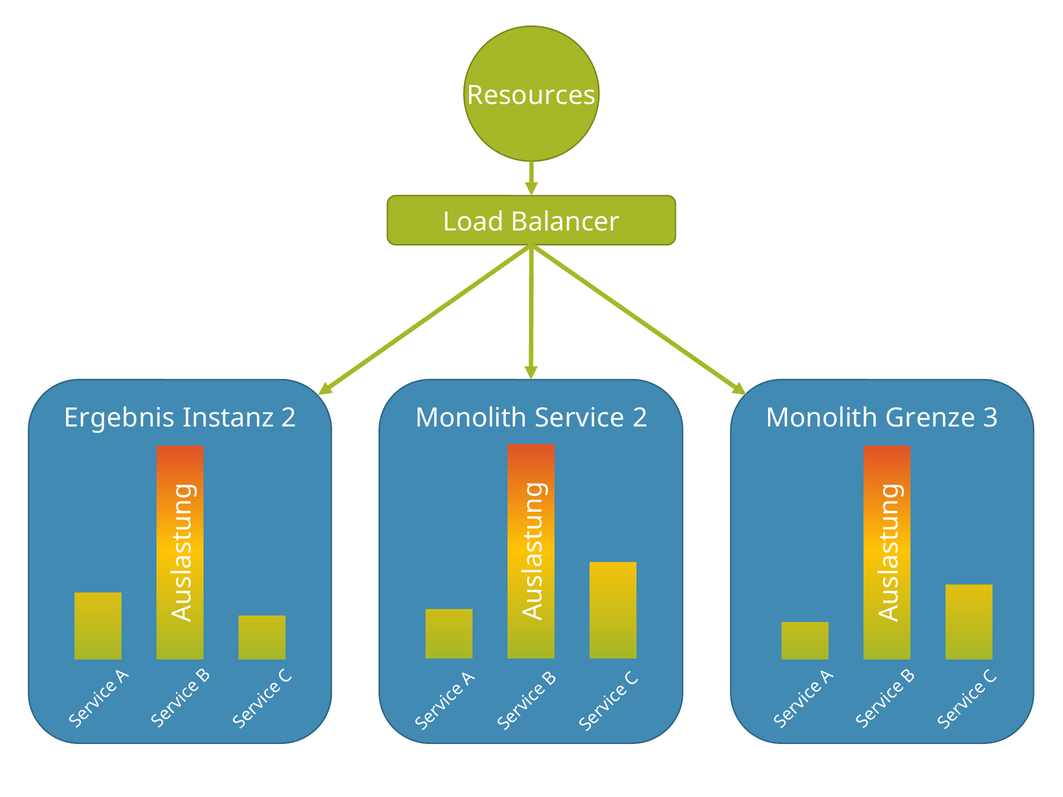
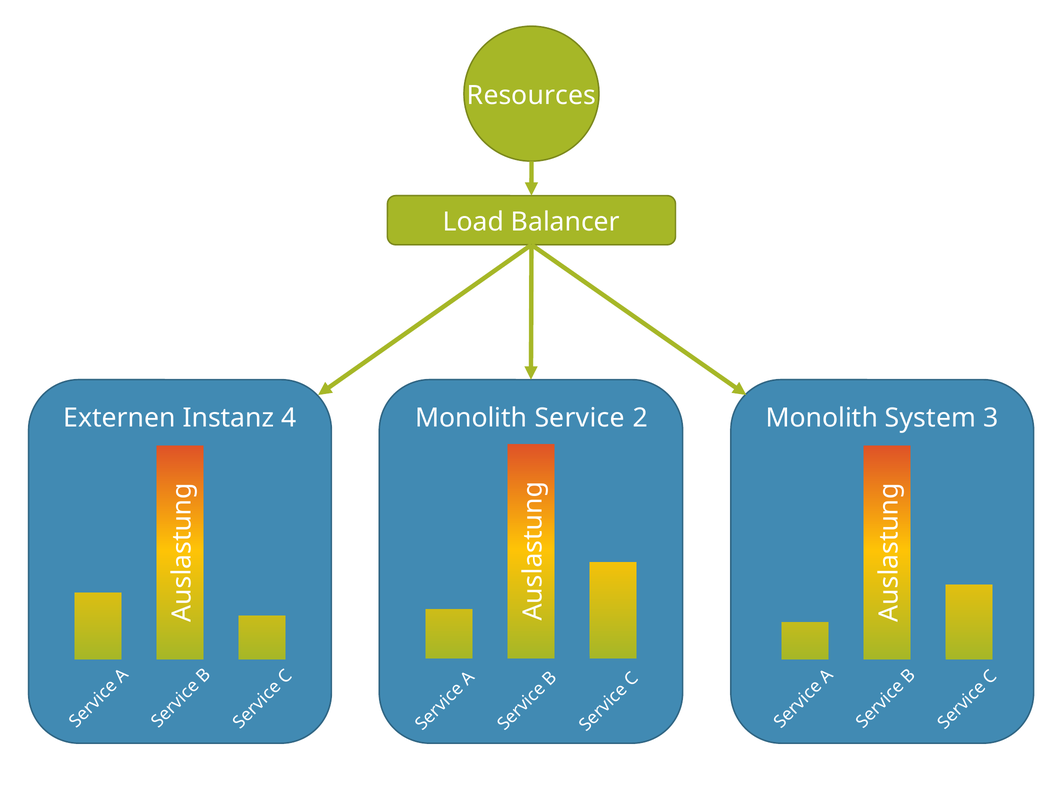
Ergebnis: Ergebnis -> Externen (120, 418)
Instanz 2: 2 -> 4 (289, 418)
Grenze: Grenze -> System (930, 418)
